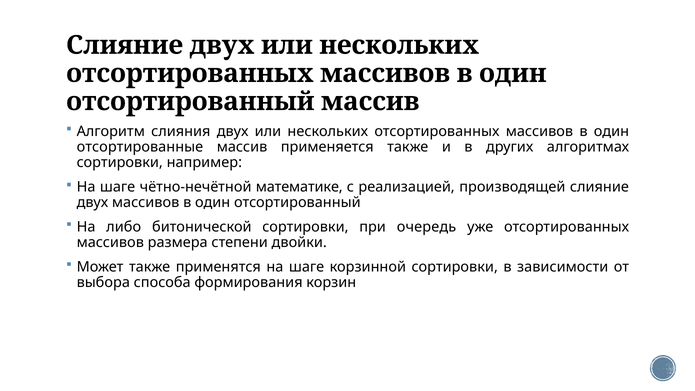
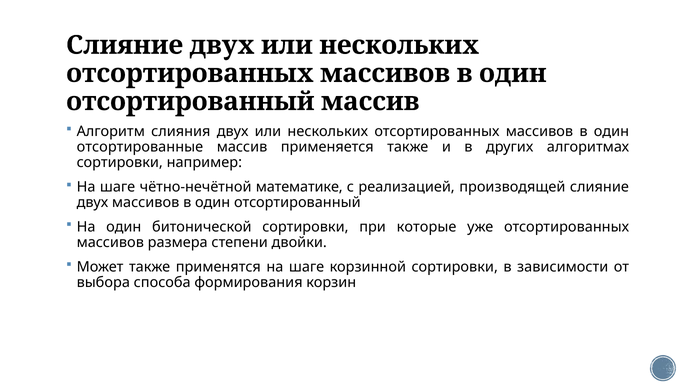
На либо: либо -> один (124, 227)
очередь: очередь -> которые (427, 227)
